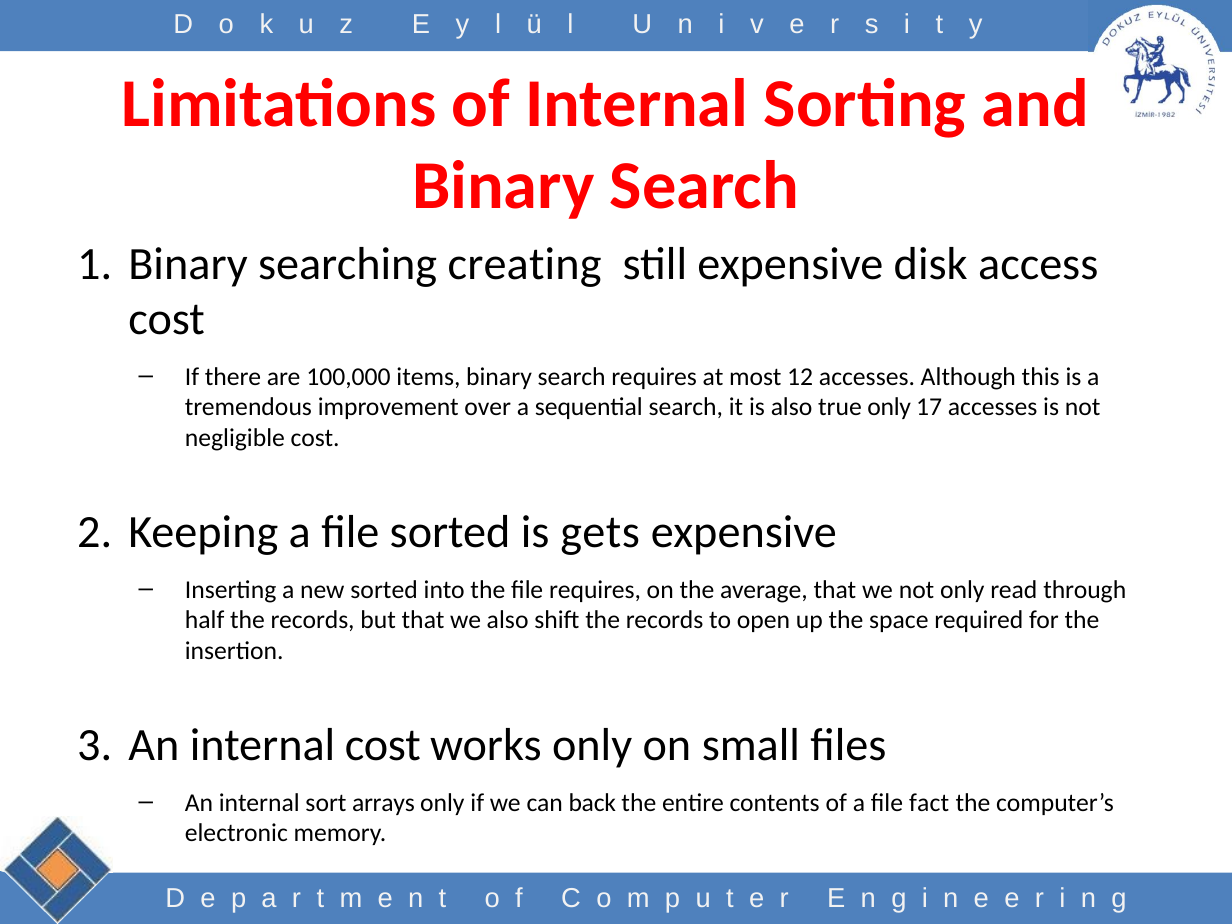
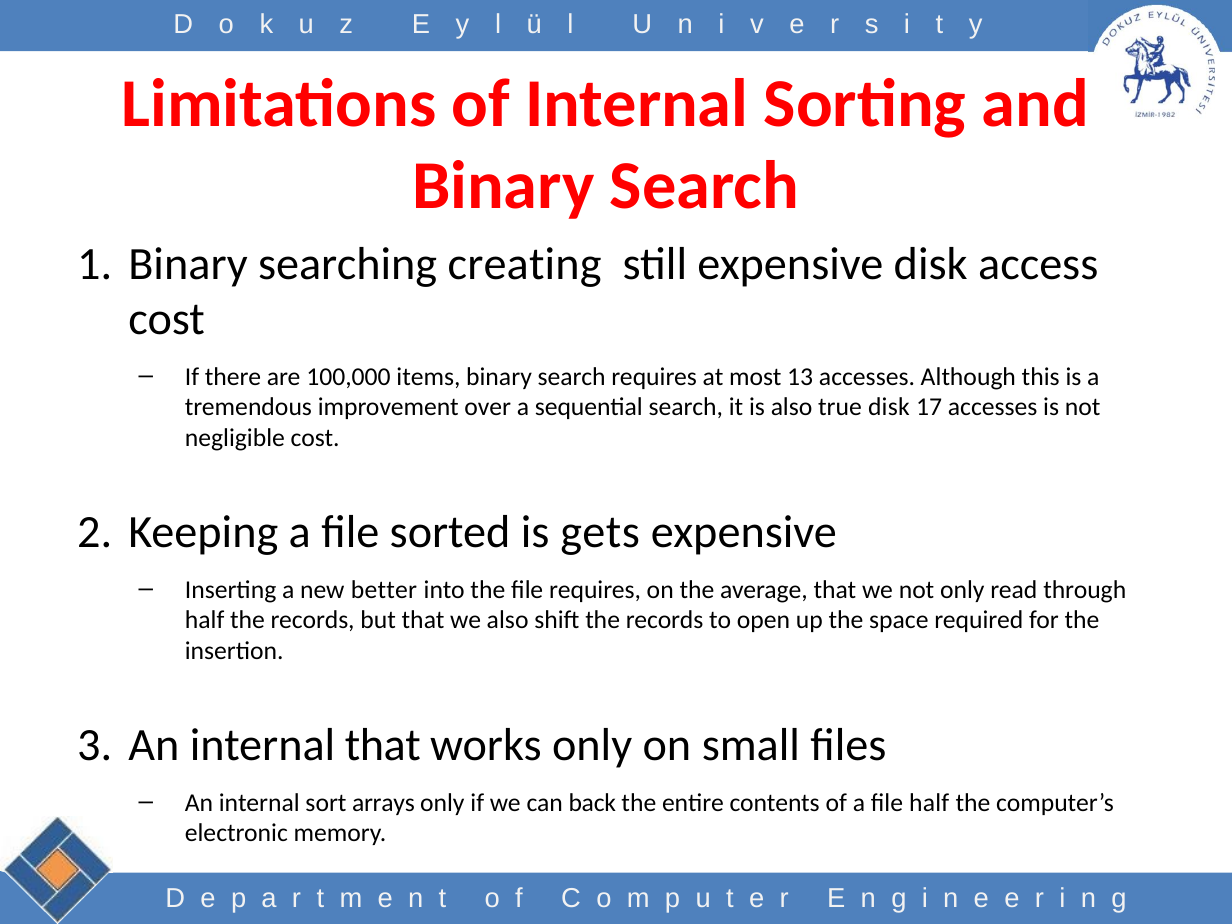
12: 12 -> 13 (800, 377)
true only: only -> disk (889, 407)
new sorted: sorted -> better (384, 590)
internal cost: cost -> that (383, 746)
file fact: fact -> half (929, 803)
